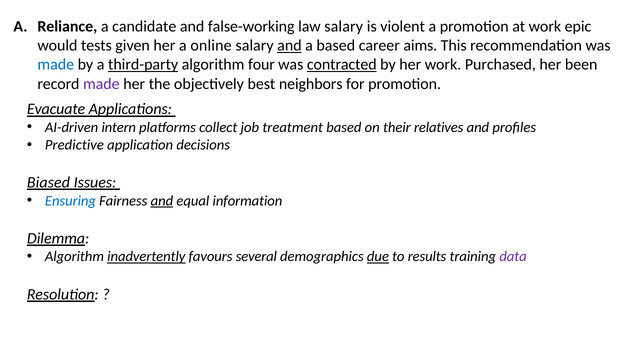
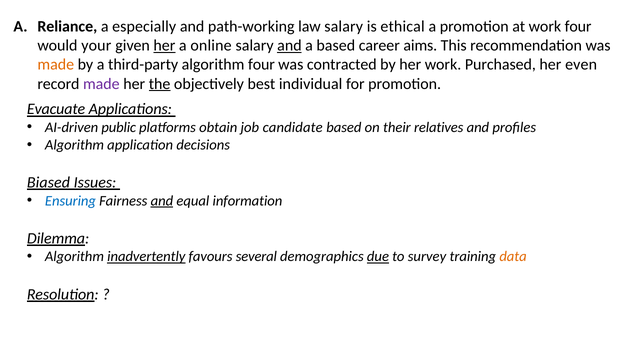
candidate: candidate -> especially (144, 26)
false-working: false-working -> path-working (251, 26)
violent: violent -> ethical (403, 26)
work epic: epic -> four (578, 26)
tests: tests -> your (96, 46)
her underline: none -> present (164, 46)
made colour: blue -> orange (56, 65)
third-party underline: present -> none (143, 65)
contracted underline: present -> none (342, 65)
been: been -> even (581, 65)
the underline: none -> present (160, 84)
neighbors: neighbors -> individual (311, 84)
intern: intern -> public (119, 127)
collect: collect -> obtain (218, 127)
treatment: treatment -> candidate (293, 127)
Predictive: Predictive -> Algorithm (74, 145)
results: results -> survey (427, 257)
data colour: purple -> orange (513, 257)
